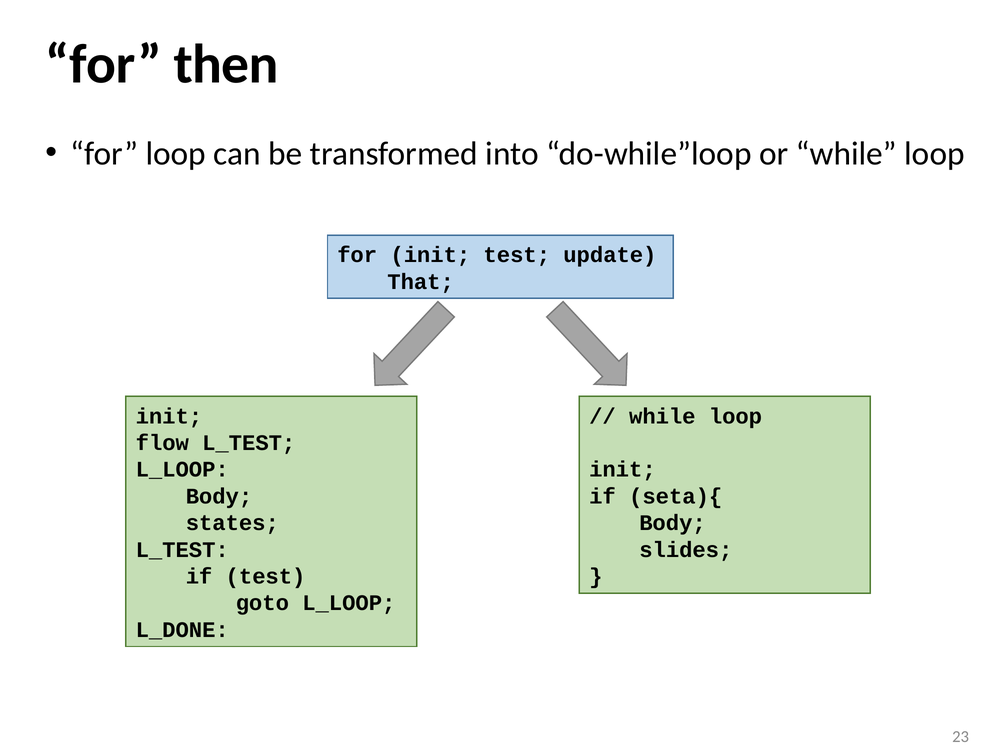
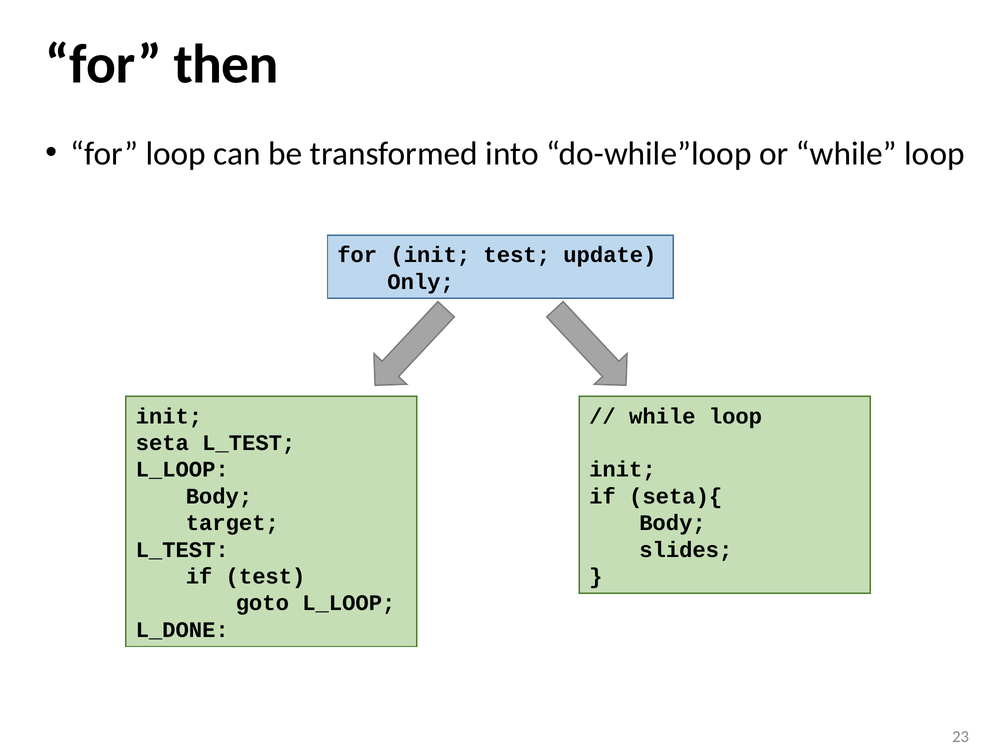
That: That -> Only (421, 282)
flow: flow -> seta (162, 443)
states: states -> target (232, 523)
